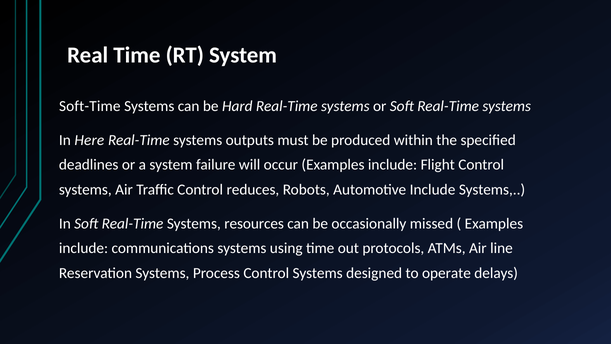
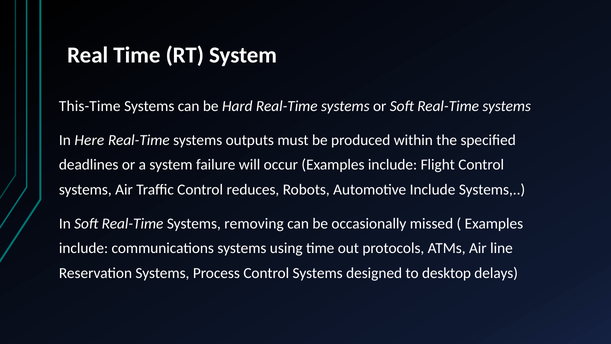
Soft-Time: Soft-Time -> This-Time (90, 106)
resources: resources -> removing (254, 223)
operate: operate -> desktop (447, 273)
